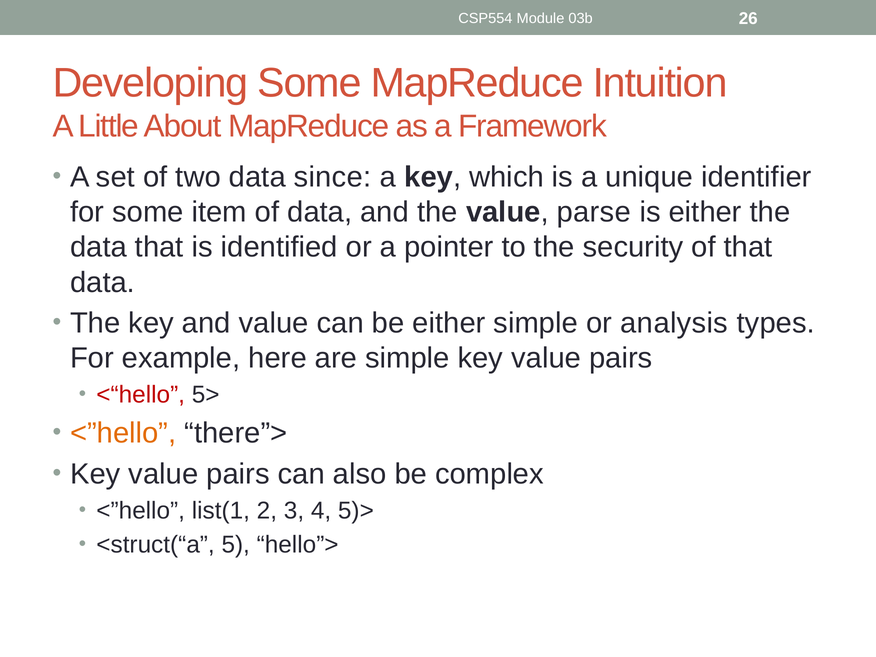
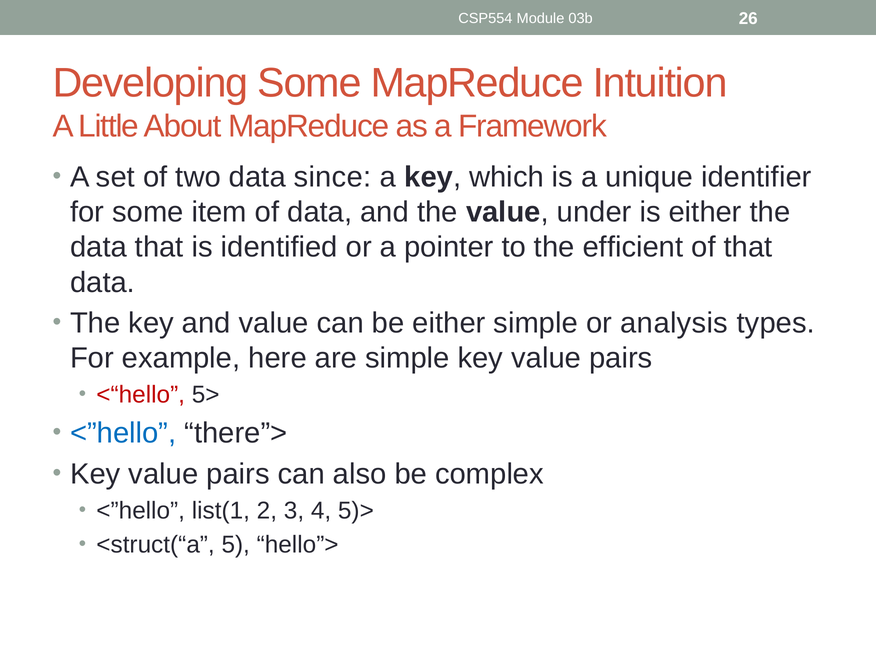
parse: parse -> under (594, 212)
security: security -> efficient (633, 247)
<”hello colour: orange -> blue (123, 433)
